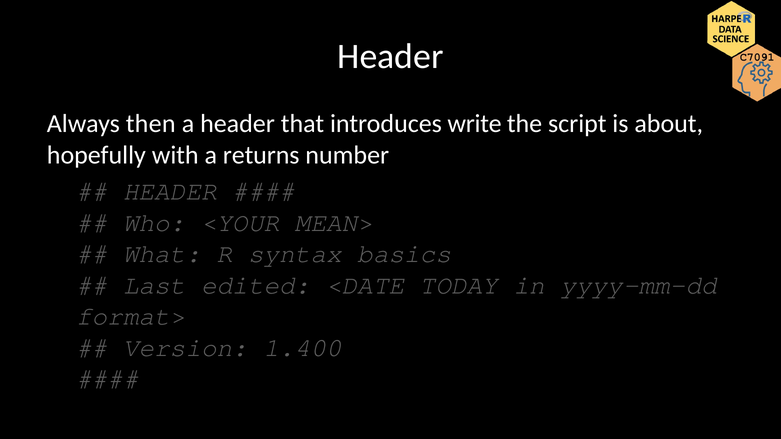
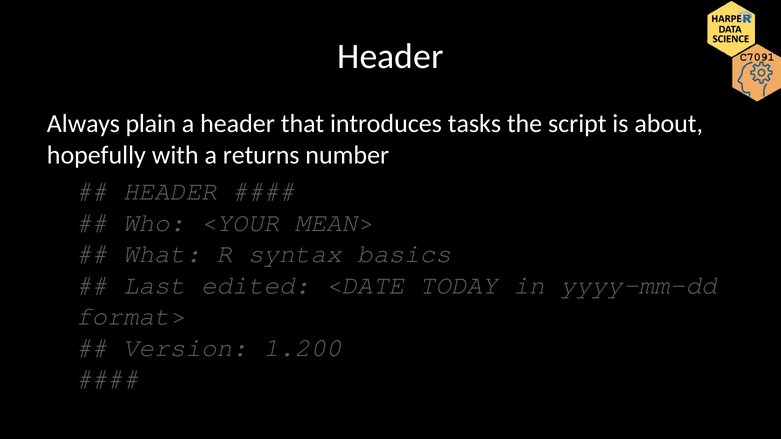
then: then -> plain (151, 124)
write: write -> tasks (474, 124)
1.400: 1.400 -> 1.200 (303, 348)
